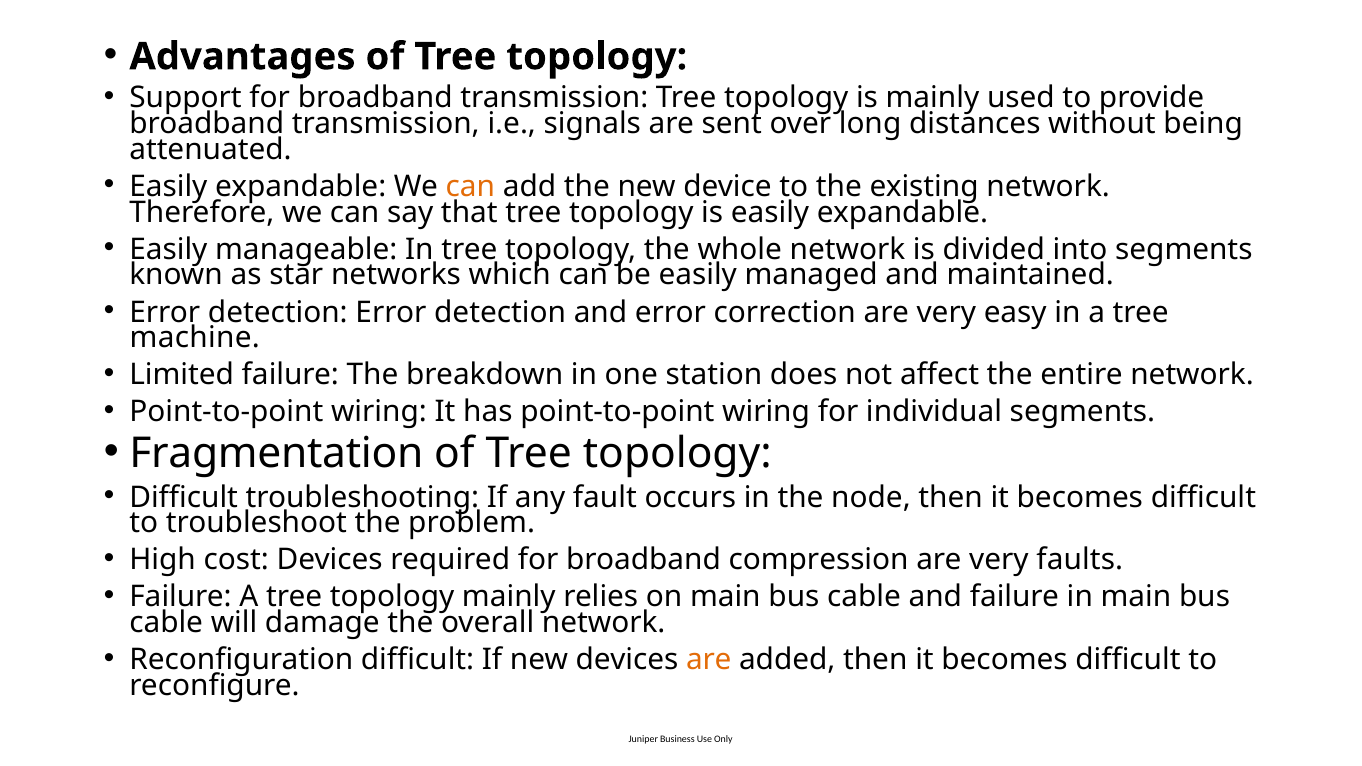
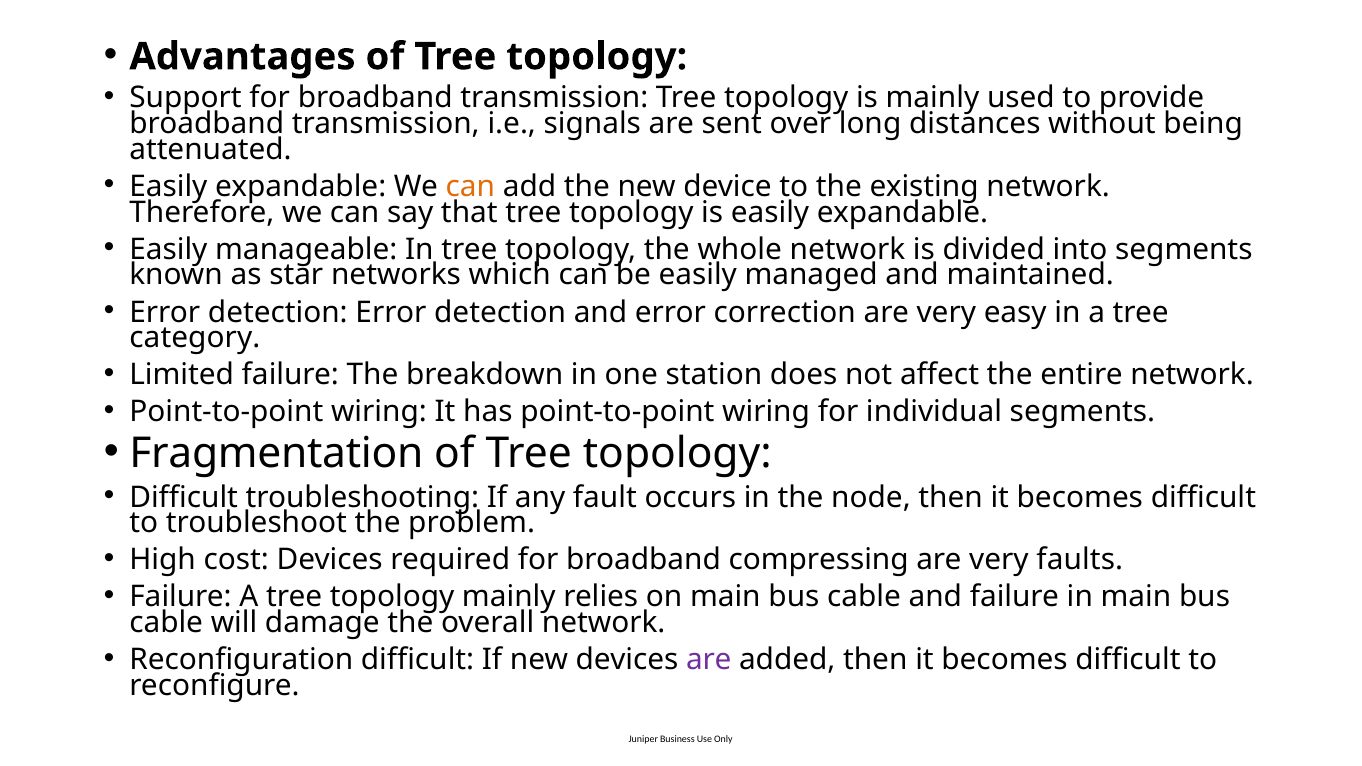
machine: machine -> category (195, 338)
compression: compression -> compressing (819, 560)
are colour: orange -> purple (709, 660)
